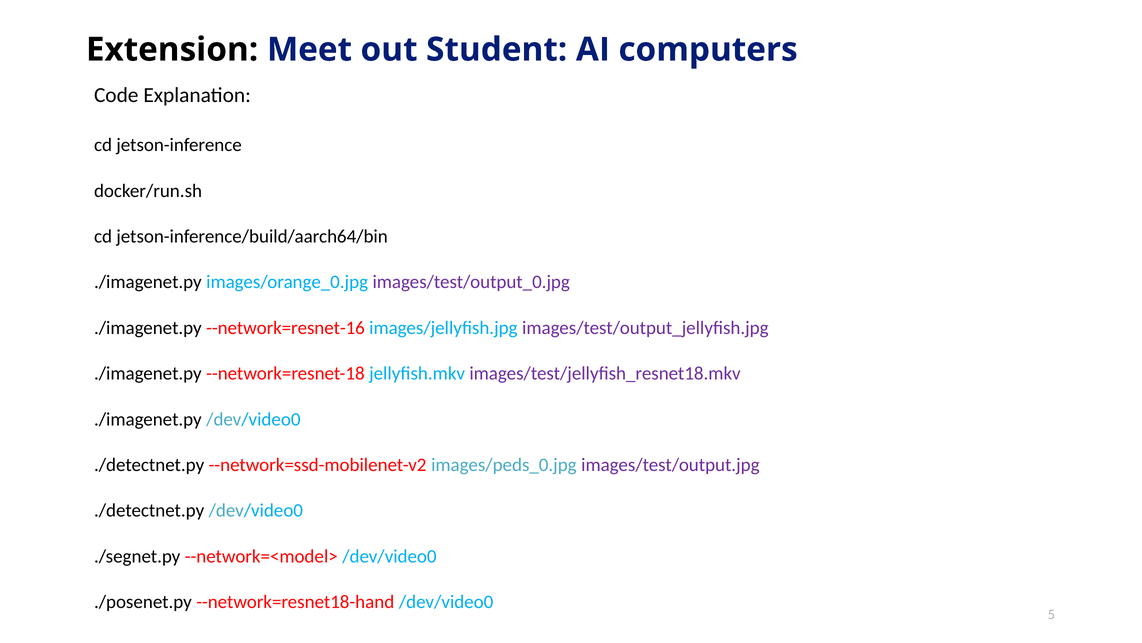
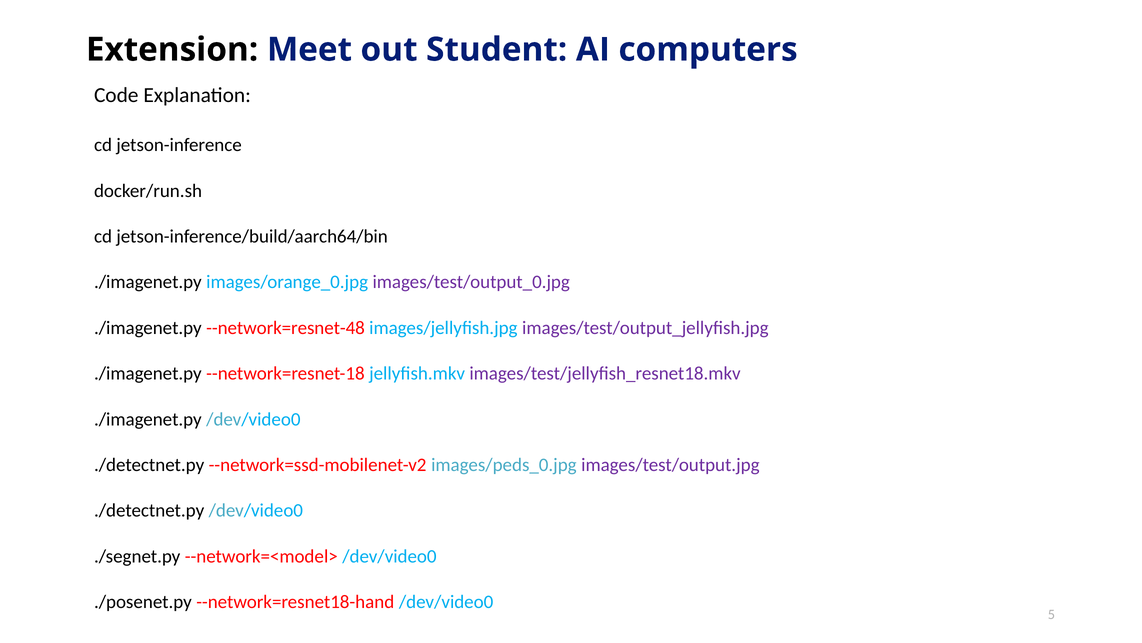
--network=resnet-16: --network=resnet-16 -> --network=resnet-48 (286, 328)
